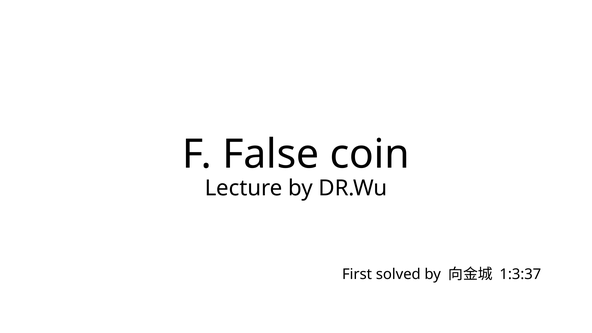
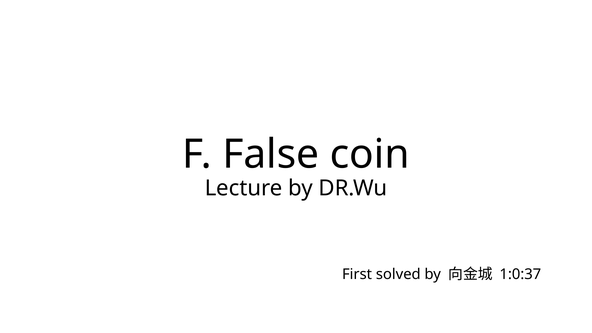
1:3:37: 1:3:37 -> 1:0:37 (520, 274)
